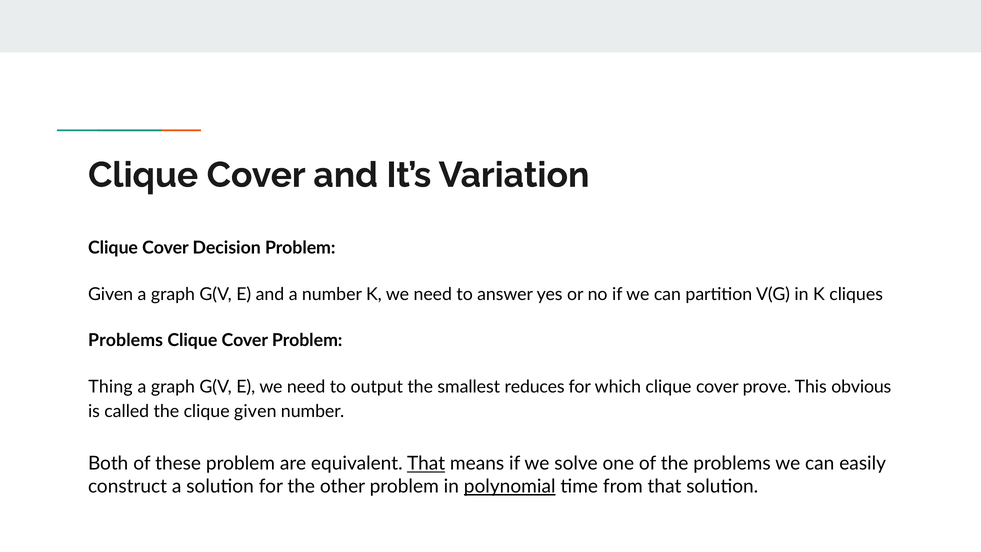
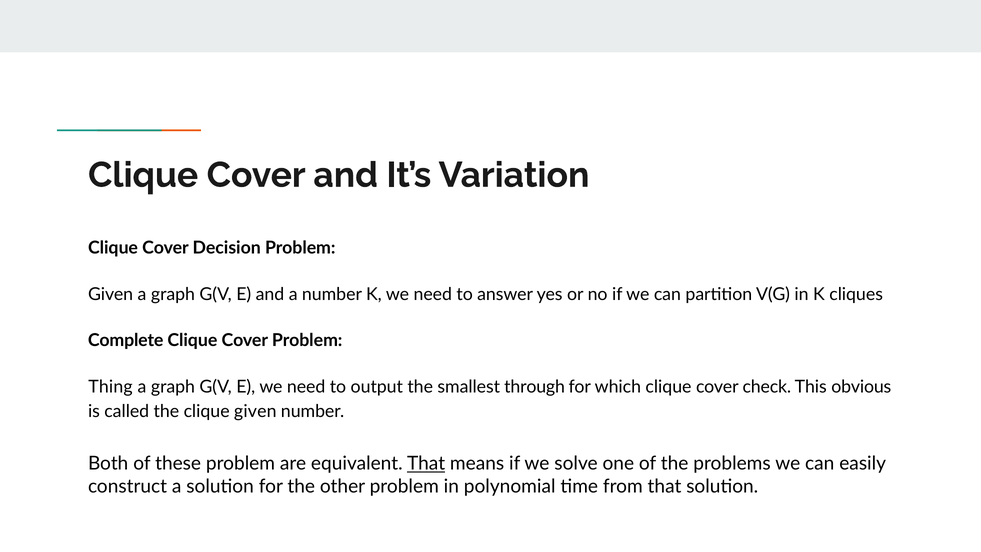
Problems: Problems -> Complete (126, 340)
reduces: reduces -> through (535, 387)
prove: prove -> check (767, 387)
polynomial underline: present -> none (510, 486)
